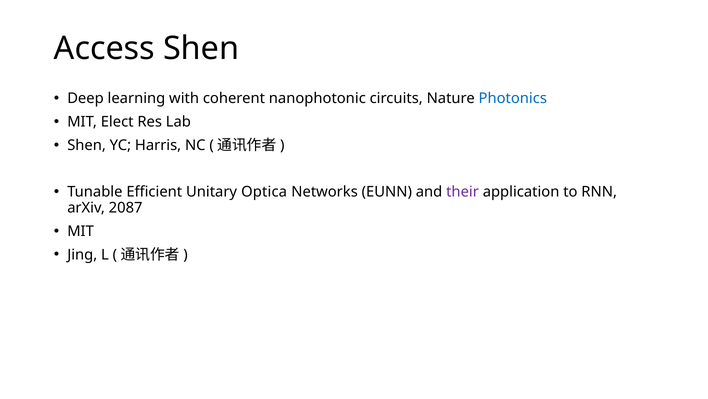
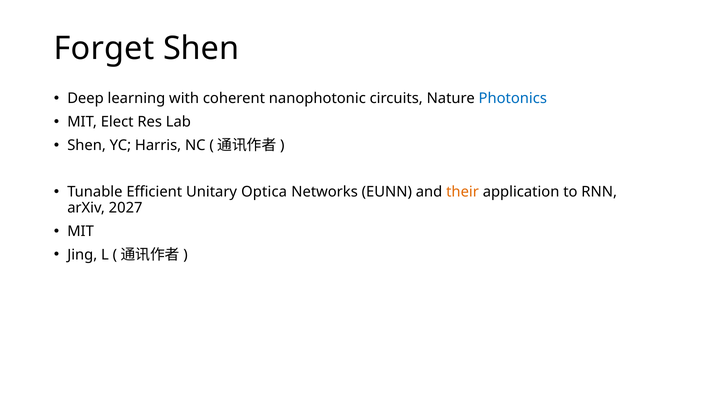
Access: Access -> Forget (104, 48)
their colour: purple -> orange (463, 192)
2087: 2087 -> 2027 (126, 208)
